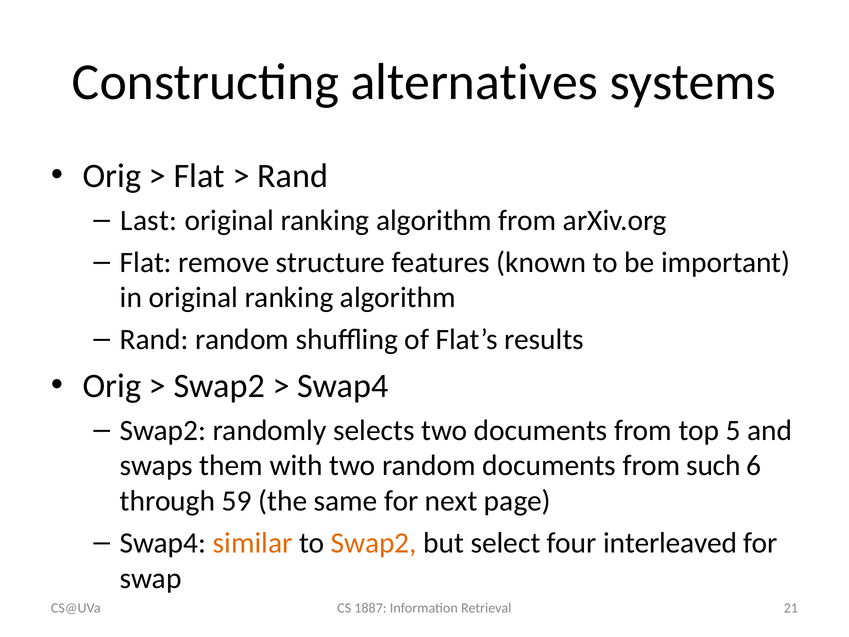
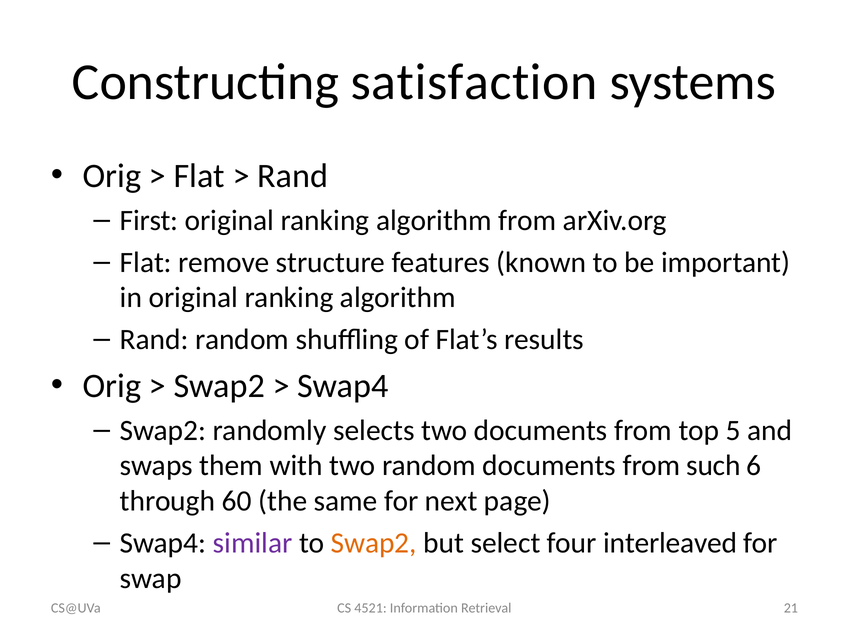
alternatives: alternatives -> satisfaction (474, 82)
Last: Last -> First (149, 220)
59: 59 -> 60 (237, 501)
similar colour: orange -> purple (253, 543)
1887: 1887 -> 4521 (370, 608)
